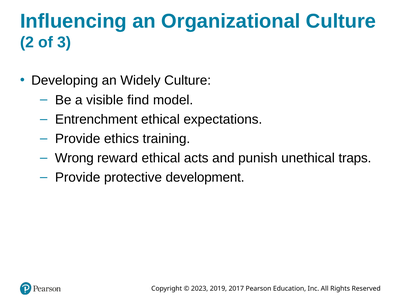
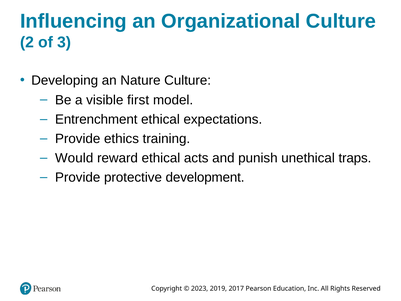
Widely: Widely -> Nature (140, 80)
find: find -> first (138, 100)
Wrong: Wrong -> Would (74, 158)
